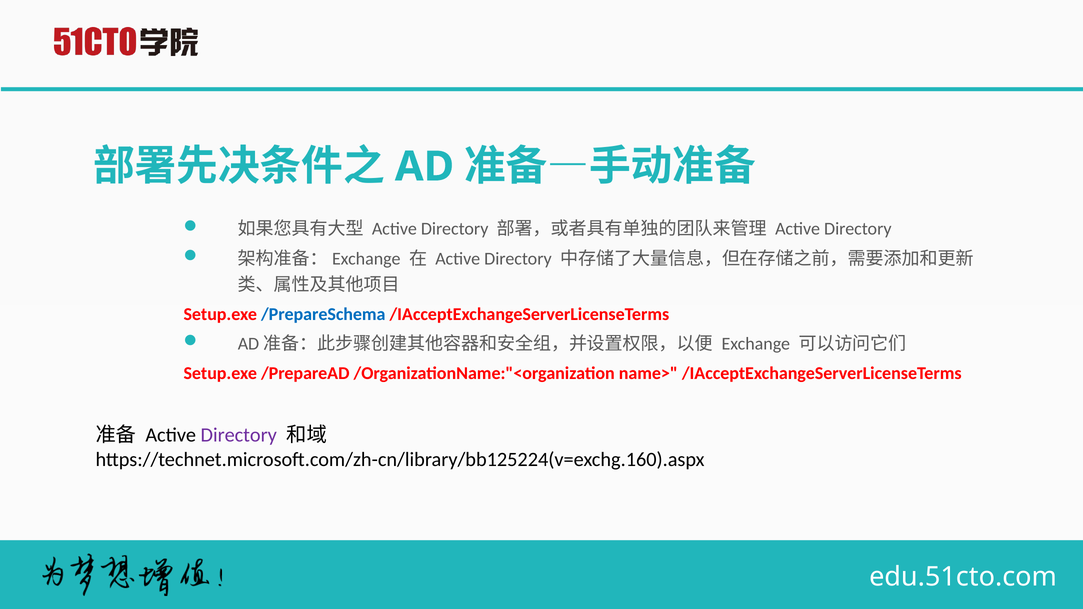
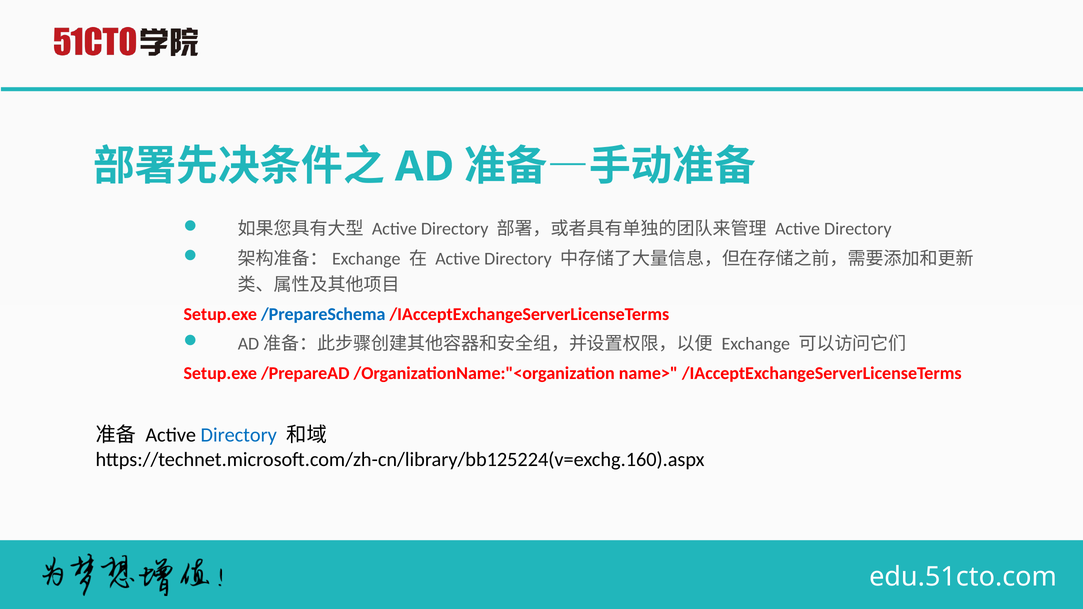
Directory colour: purple -> blue (239, 435)
